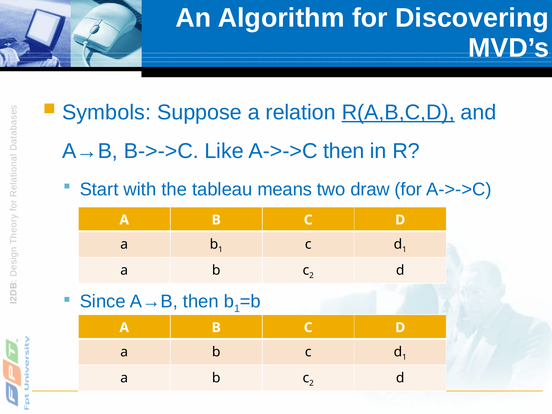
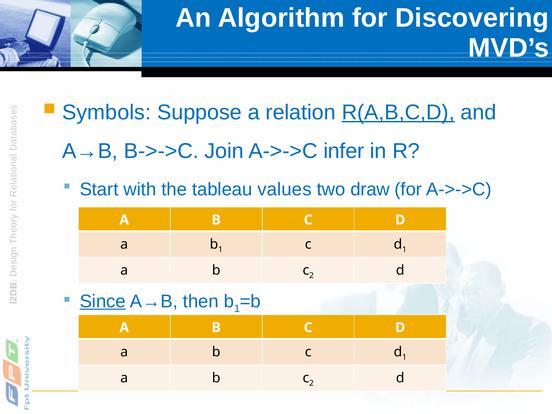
Like: Like -> Join (224, 151)
A->->C then: then -> infer (344, 151)
means: means -> values (285, 189)
Since underline: none -> present (103, 301)
